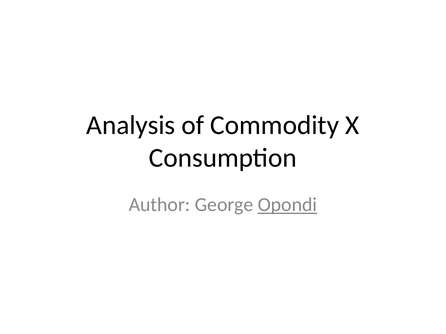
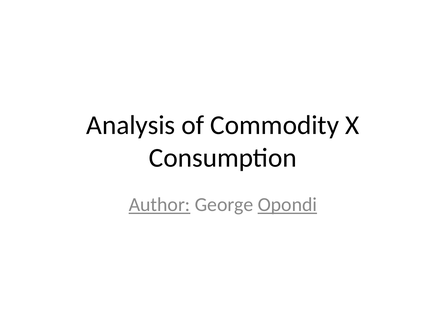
Author underline: none -> present (159, 205)
